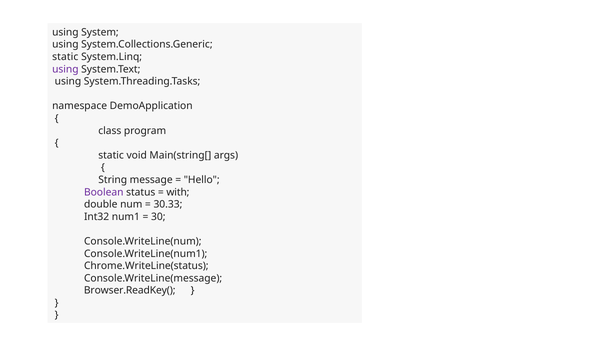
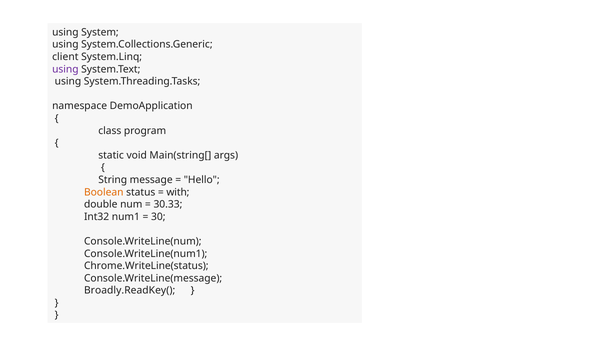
static: static -> client (65, 57)
Boolean colour: purple -> orange (104, 192)
Browser.ReadKey(: Browser.ReadKey( -> Broadly.ReadKey( (130, 291)
